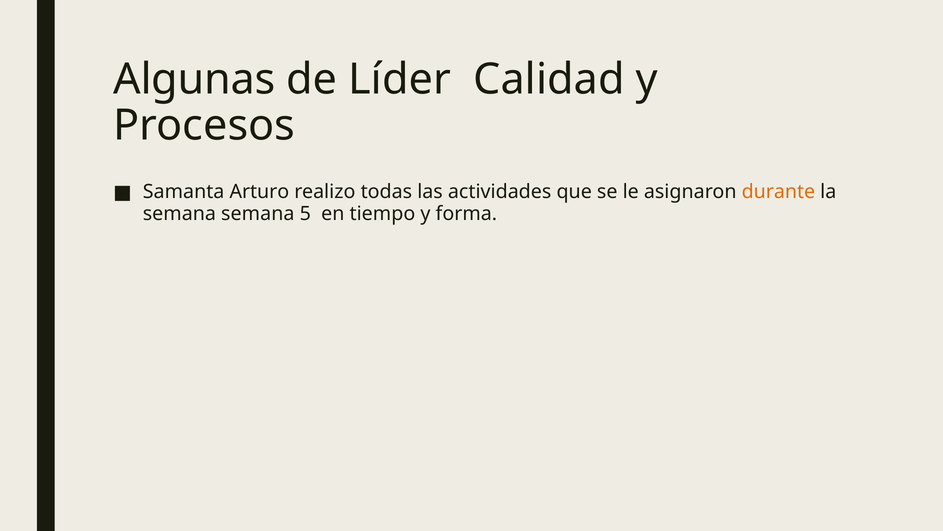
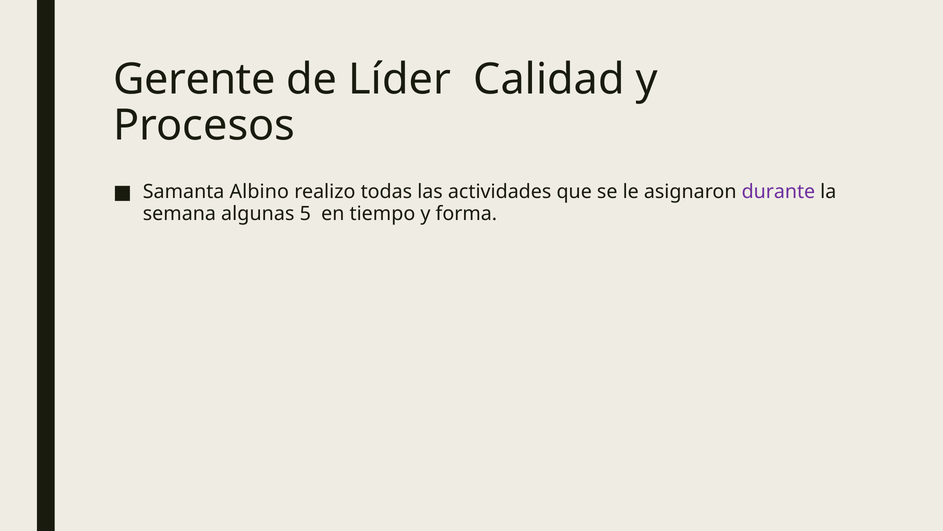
Algunas: Algunas -> Gerente (194, 79)
Arturo: Arturo -> Albino (259, 192)
durante colour: orange -> purple (778, 192)
semana semana: semana -> algunas (258, 214)
